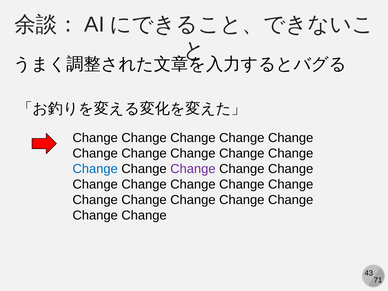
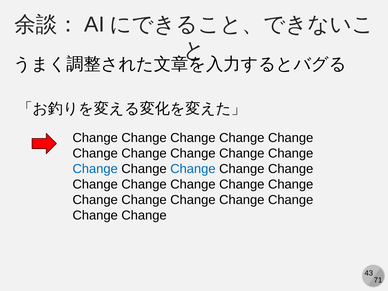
Change colour: purple -> blue (193, 169)
